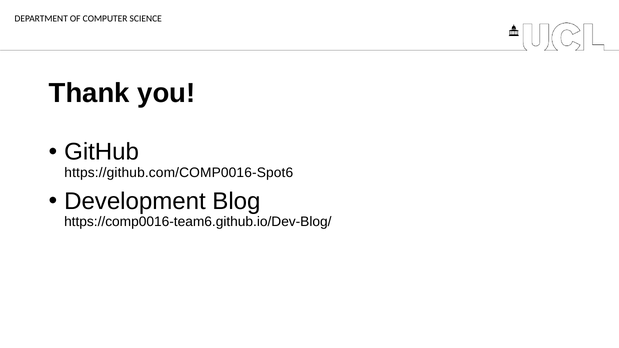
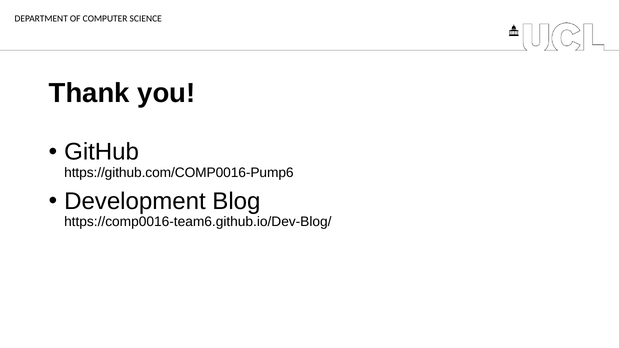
https://github.com/COMP0016-Spot6: https://github.com/COMP0016-Spot6 -> https://github.com/COMP0016-Pump6 (179, 173)
